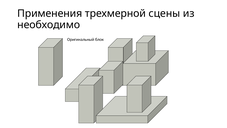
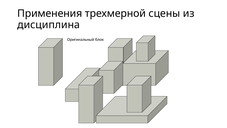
необходимо: необходимо -> дисциплина (49, 25)
